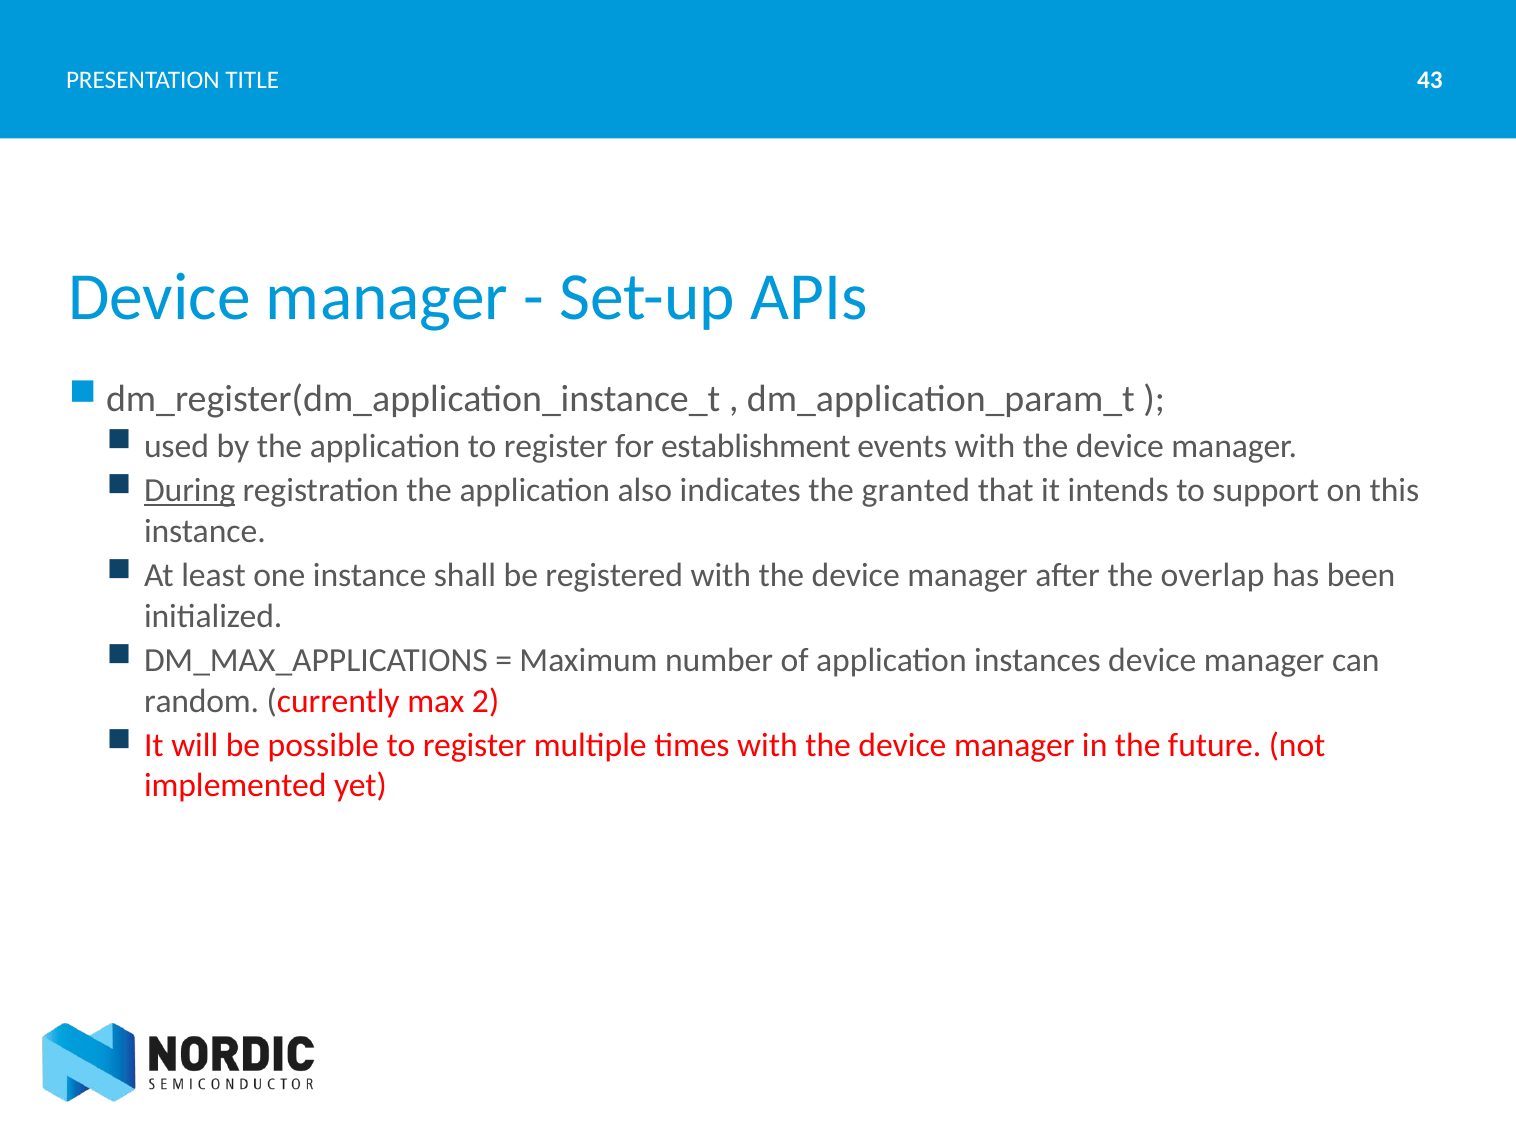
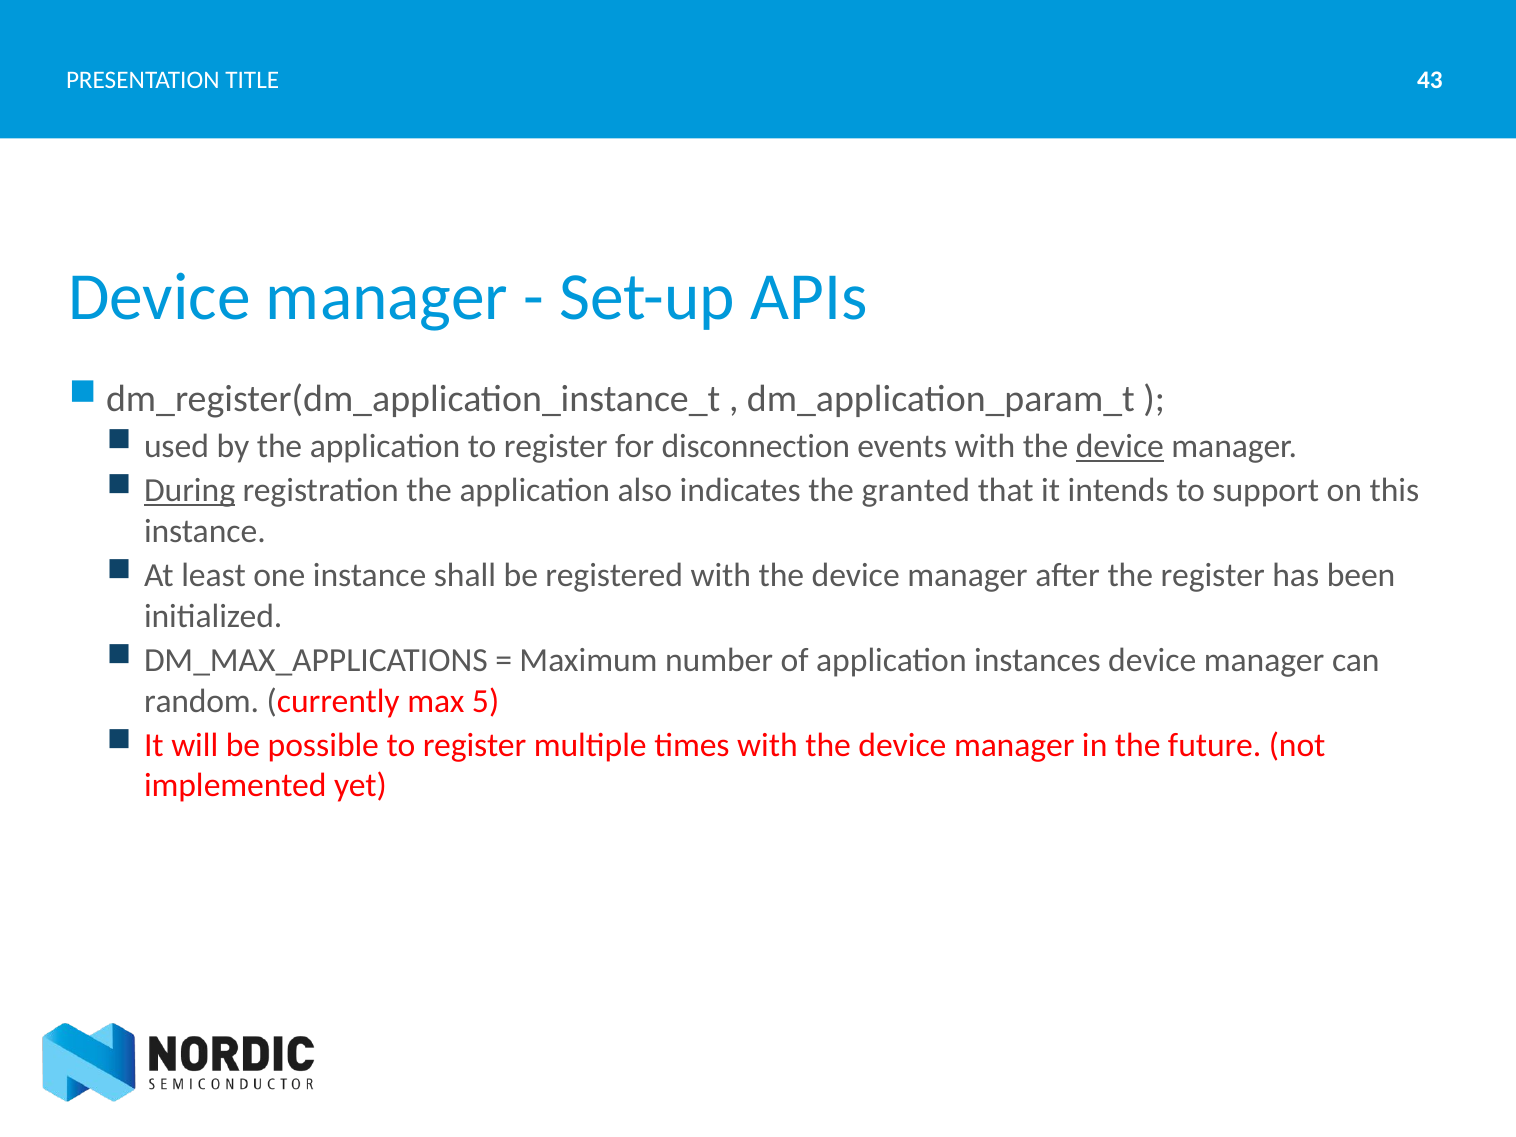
establishment: establishment -> disconnection (756, 446)
device underline: none -> present (1120, 446)
the overlap: overlap -> register (1213, 576)
2: 2 -> 5 (486, 701)
